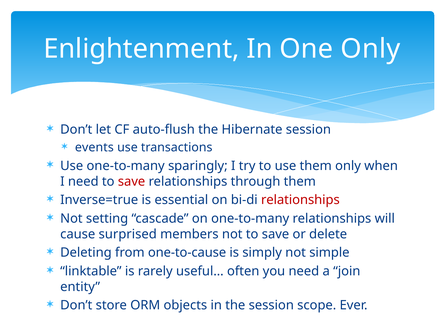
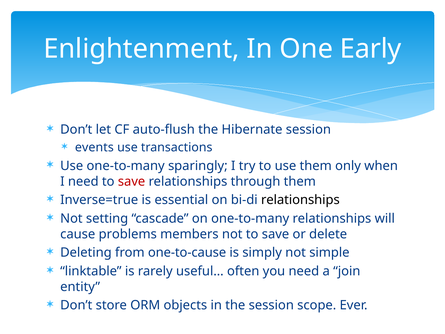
One Only: Only -> Early (371, 49)
relationships colour: red -> black (300, 200)
surprised: surprised -> problems (128, 234)
